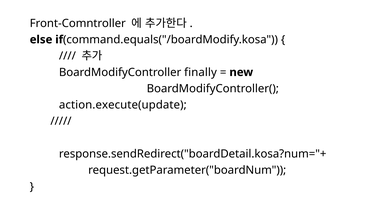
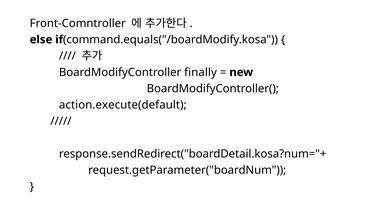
action.execute(update: action.execute(update -> action.execute(default (123, 105)
